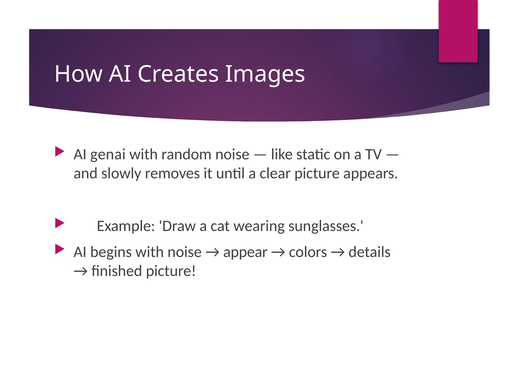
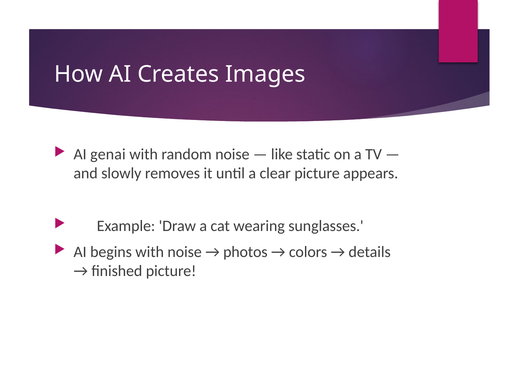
appear: appear -> photos (245, 252)
